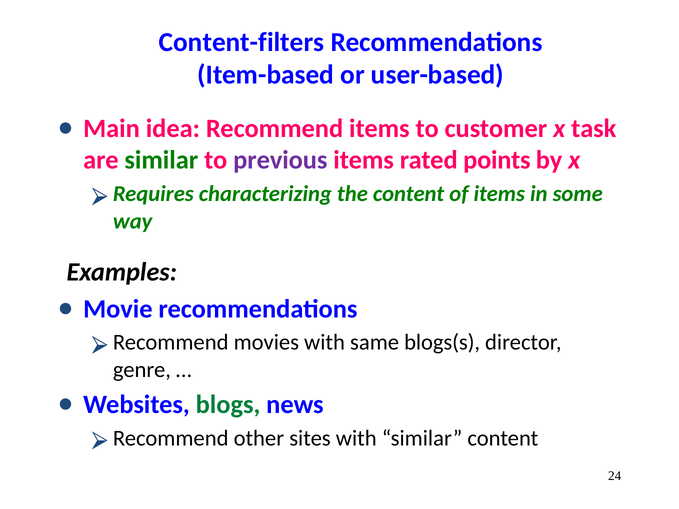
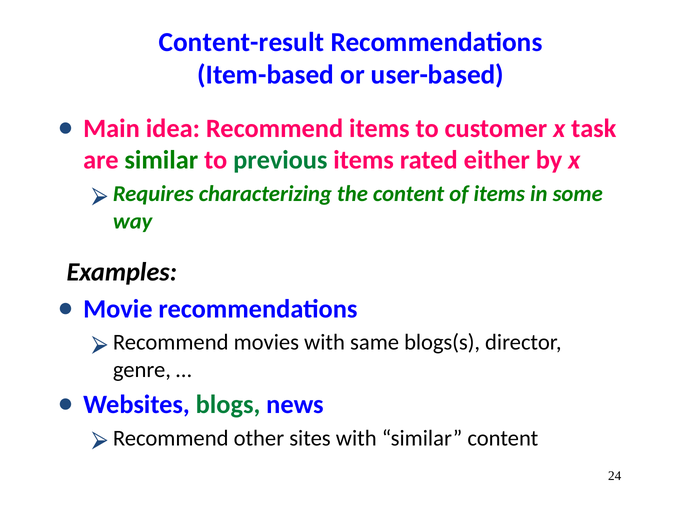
Content-filters: Content-filters -> Content-result (241, 42)
previous colour: purple -> green (280, 160)
points: points -> either (497, 160)
